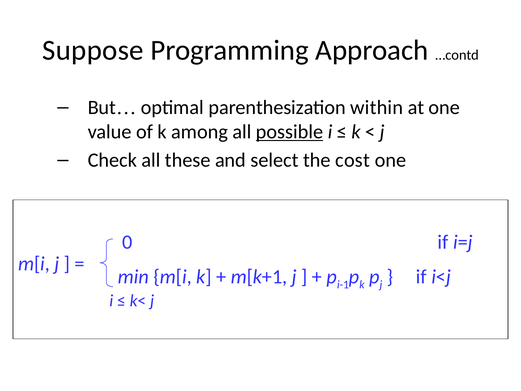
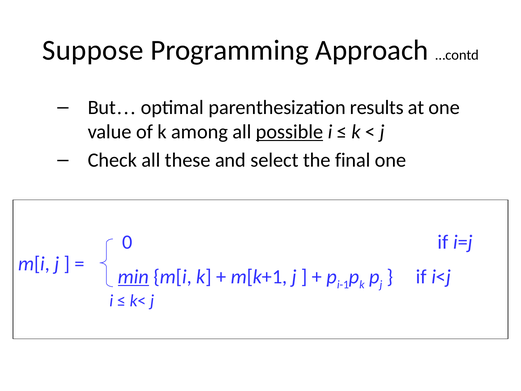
within: within -> results (377, 107)
cost: cost -> final (353, 160)
min underline: none -> present (134, 277)
